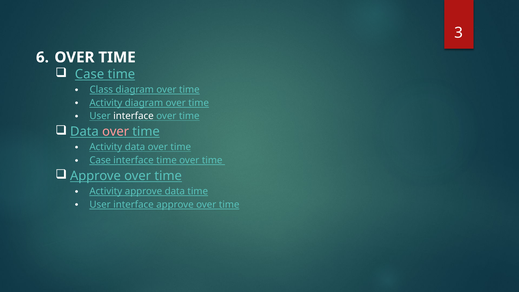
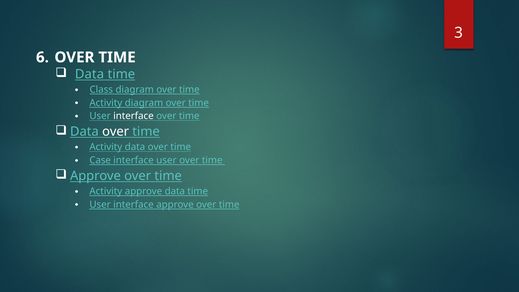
Case: Case -> Data (90, 74)
over colour: pink -> white (116, 131)
interface time: time -> user (166, 160)
